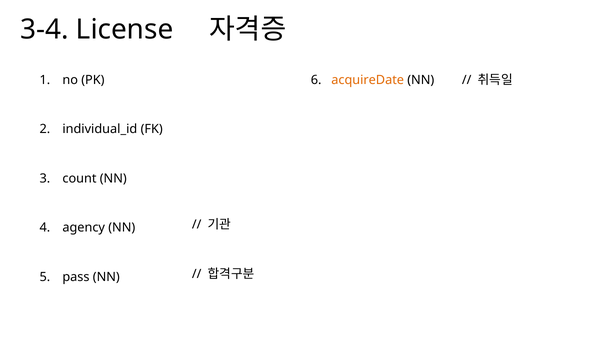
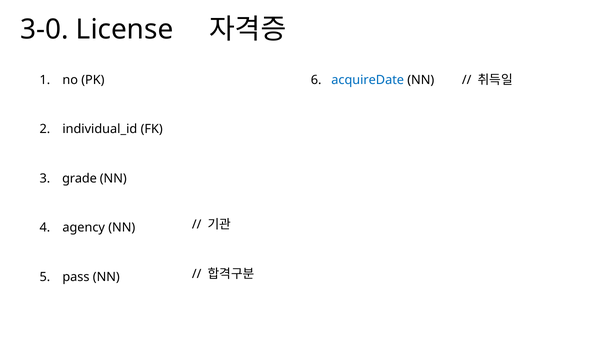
3-4: 3-4 -> 3-0 (44, 29)
acquireDate colour: orange -> blue (368, 80)
count: count -> grade (80, 179)
